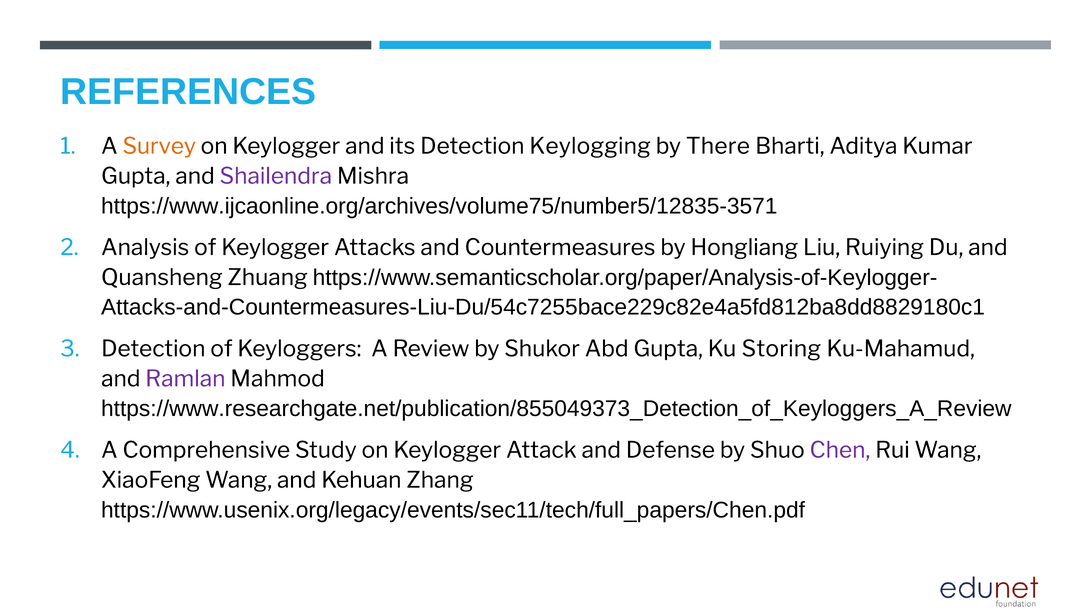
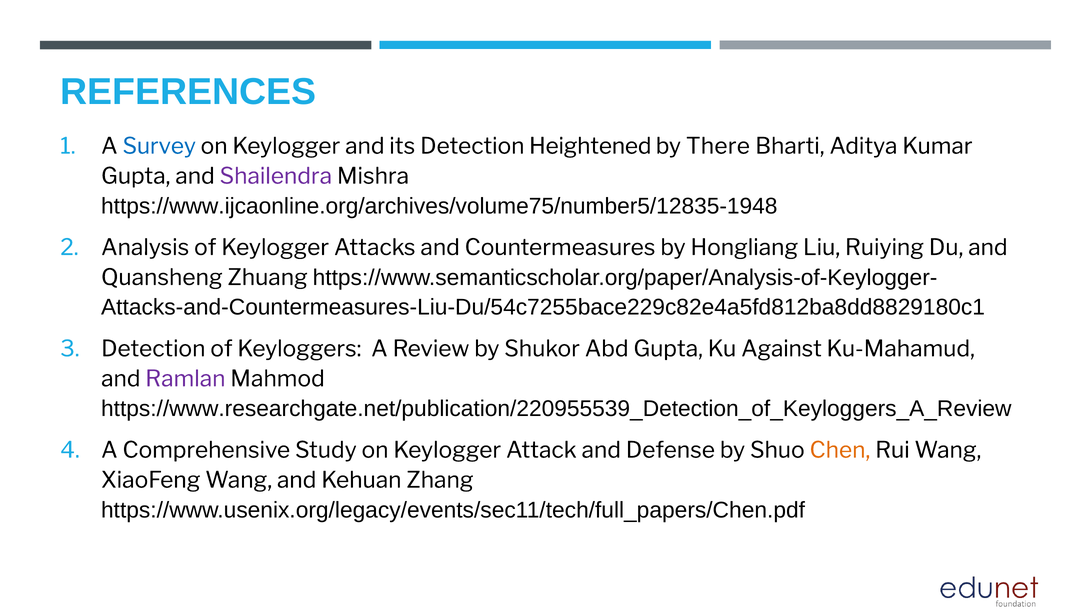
Survey colour: orange -> blue (159, 146)
Keylogging: Keylogging -> Heightened (590, 146)
https://www.ijcaonline.org/archives/volume75/number5/12835-3571: https://www.ijcaonline.org/archives/volume75/number5/12835-3571 -> https://www.ijcaonline.org/archives/volume75/number5/12835-1948 (439, 206)
Storing: Storing -> Against (782, 349)
https://www.researchgate.net/publication/855049373_Detection_of_Keyloggers_A_Review: https://www.researchgate.net/publication/855049373_Detection_of_Keyloggers_A_Review -> https://www.researchgate.net/publication/220955539_Detection_of_Keyloggers_A_Review (556, 409)
Chen colour: purple -> orange (840, 451)
